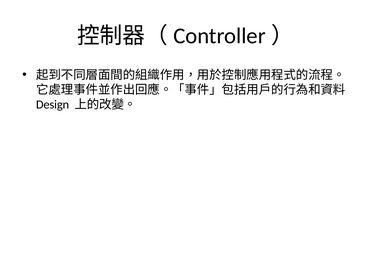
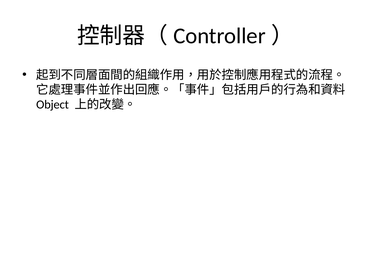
Design: Design -> Object (53, 105)
